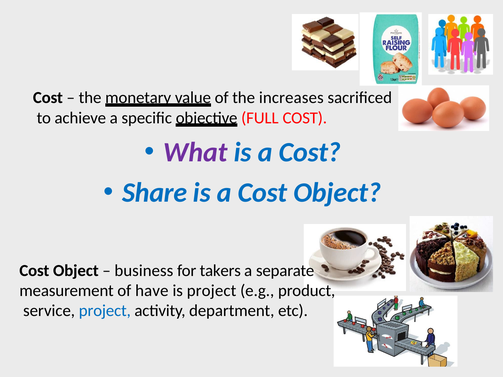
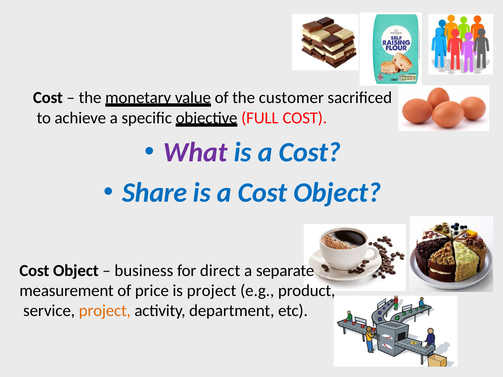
increases: increases -> customer (291, 98)
takers: takers -> direct (220, 271)
have: have -> price (152, 291)
project colour: blue -> orange (105, 311)
